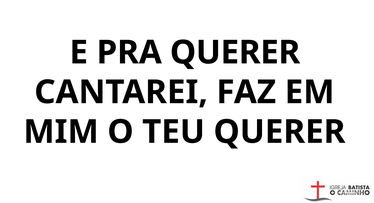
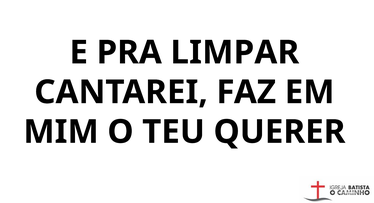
PRA QUERER: QUERER -> LIMPAR (235, 53)
